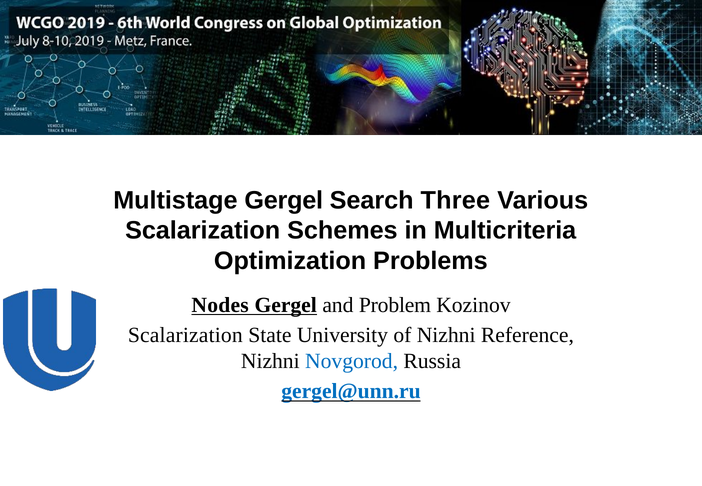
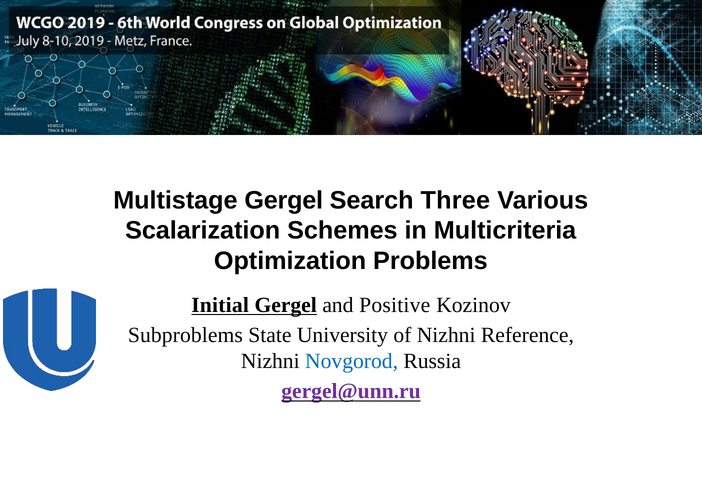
Nodes: Nodes -> Initial (220, 305)
Problem: Problem -> Positive (395, 305)
Scalarization: Scalarization -> Subproblems (185, 335)
gergel@unn.ru colour: blue -> purple (351, 391)
